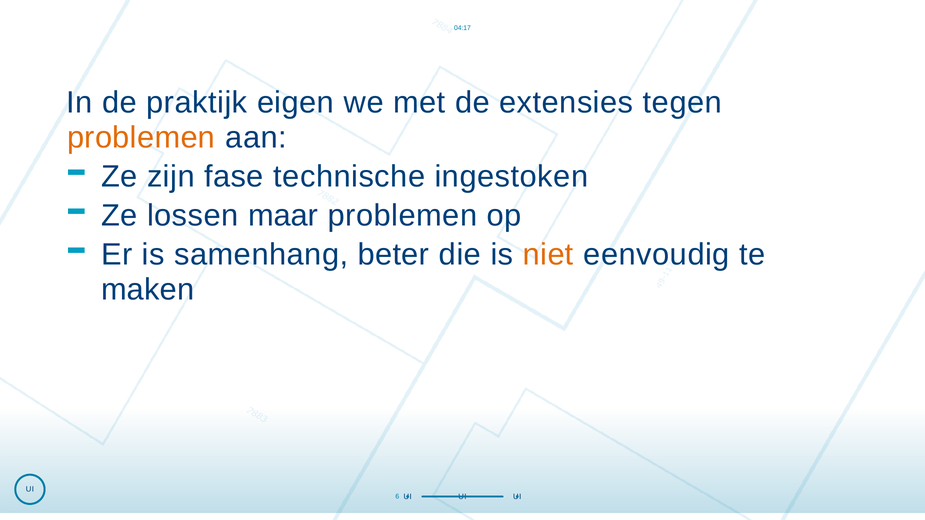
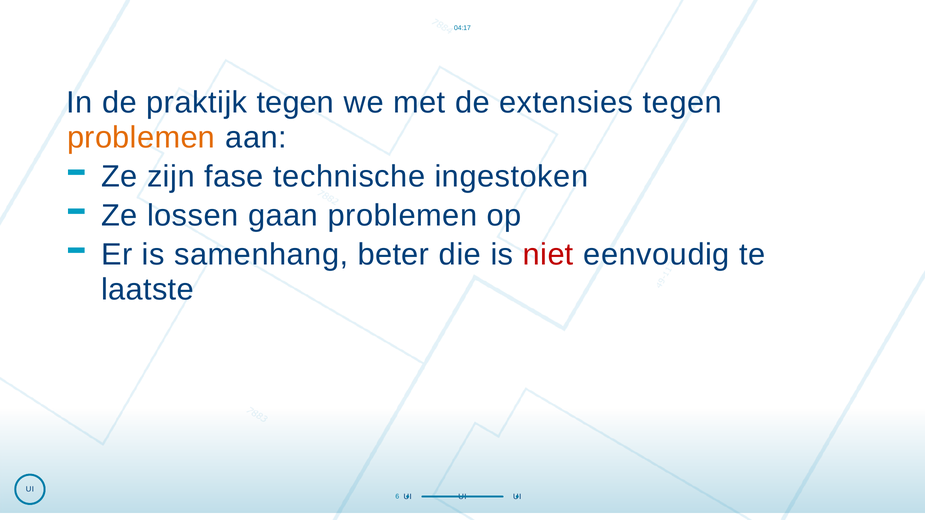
praktijk eigen: eigen -> tegen (295, 103)
maar: maar -> gaan (283, 216)
niet colour: orange -> red (548, 255)
maken: maken -> laatste (148, 290)
